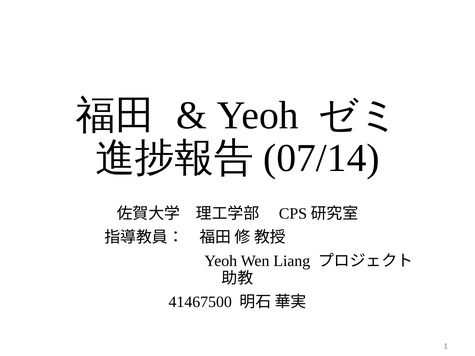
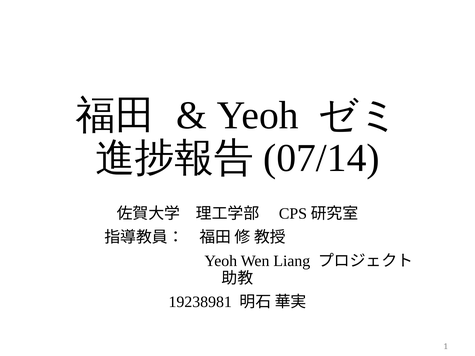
41467500: 41467500 -> 19238981 (200, 302)
